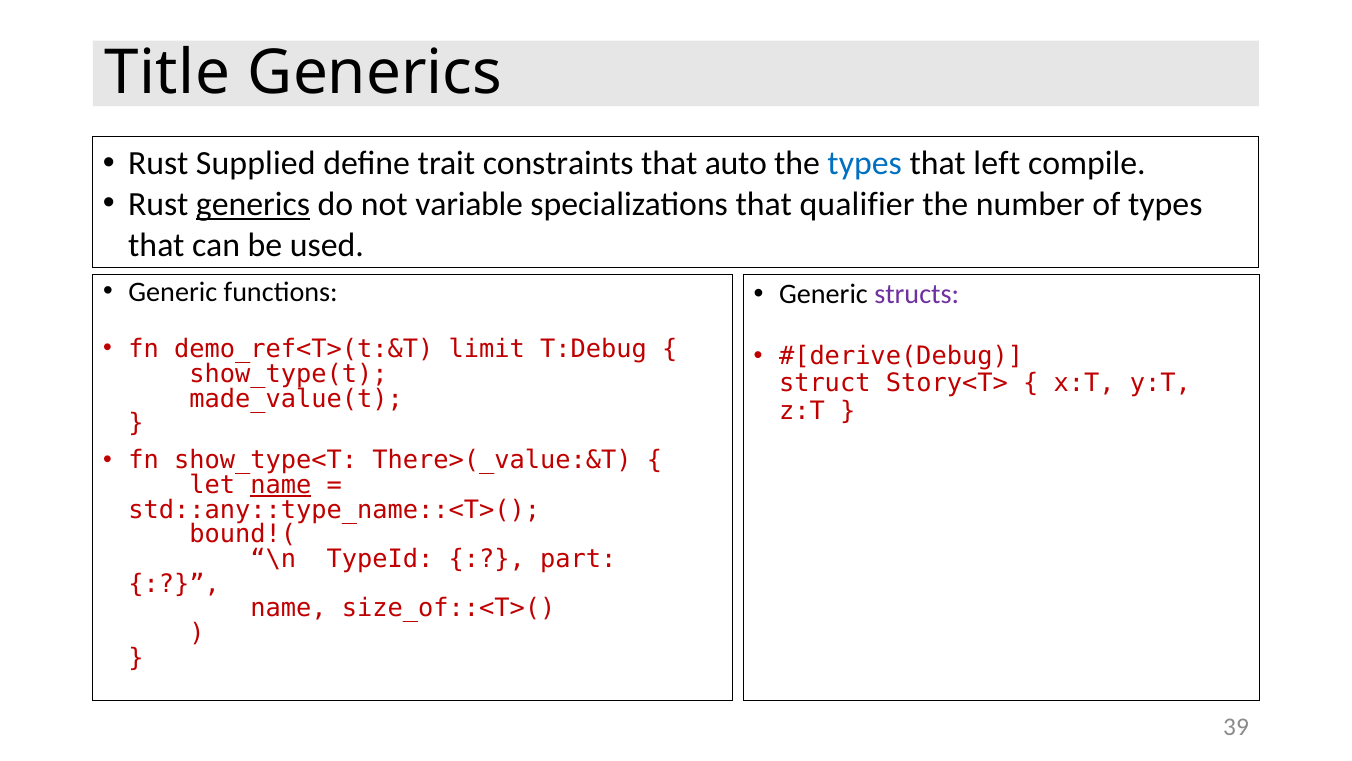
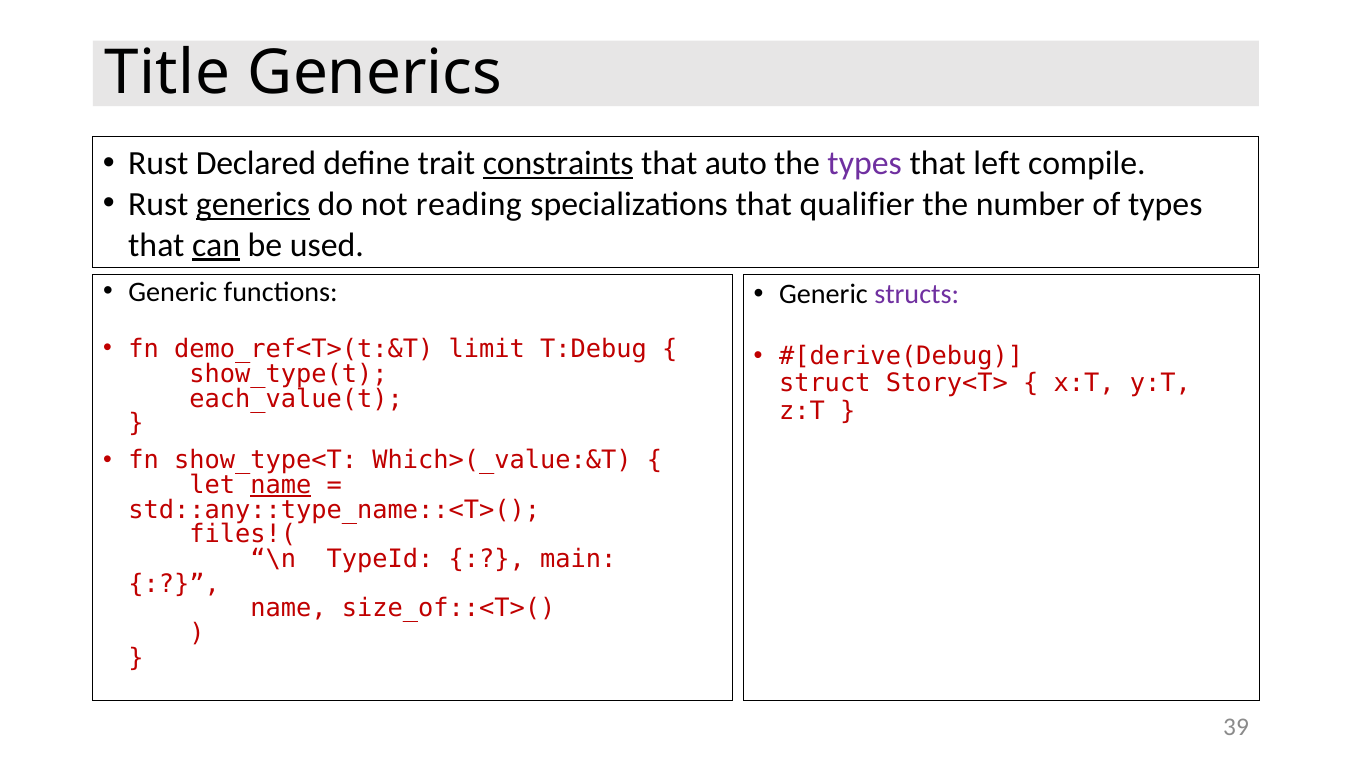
Supplied: Supplied -> Declared (256, 164)
constraints underline: none -> present (558, 164)
types colour: blue -> purple (865, 164)
variable: variable -> reading (469, 204)
can underline: none -> present (216, 245)
made_value(t: made_value(t -> each_value(t (296, 398)
There>(_value:&T: There>(_value:&T -> Which>(_value:&T (502, 460)
bound!(: bound!( -> files!( (243, 534)
part: part -> main (578, 559)
